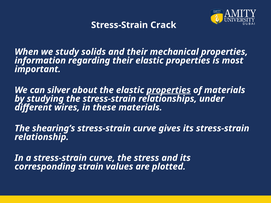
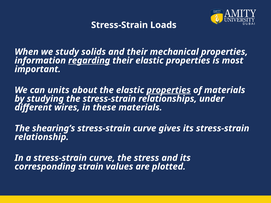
Crack: Crack -> Loads (163, 25)
regarding underline: none -> present (89, 61)
silver: silver -> units (58, 90)
